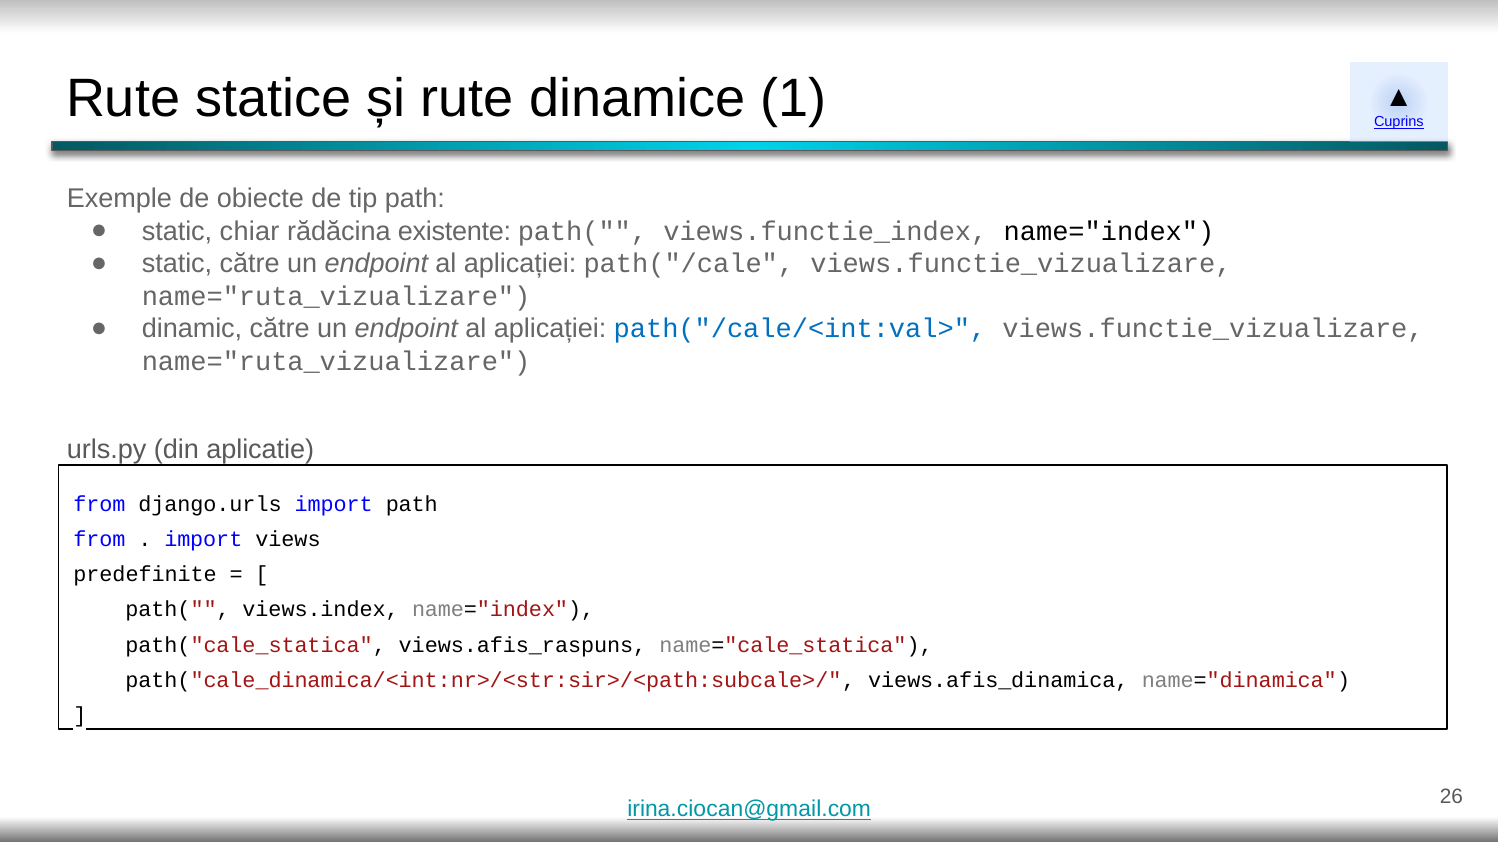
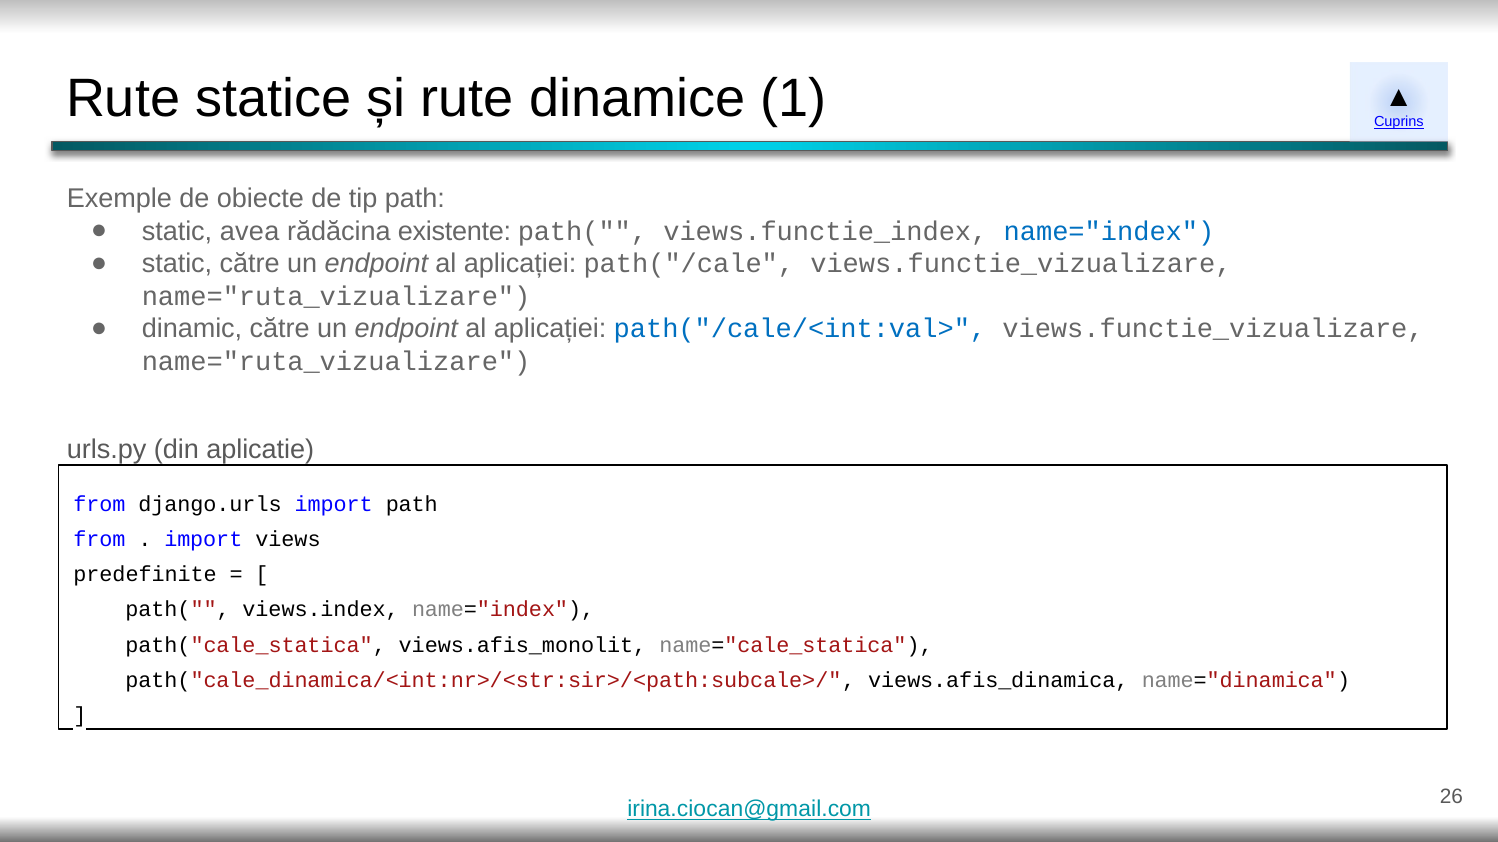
chiar: chiar -> avea (250, 232)
name="index colour: black -> blue (1109, 232)
views.afis_raspuns: views.afis_raspuns -> views.afis_monolit (522, 646)
